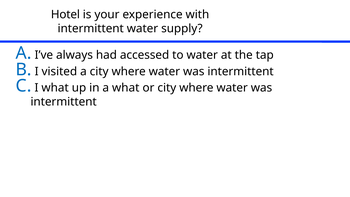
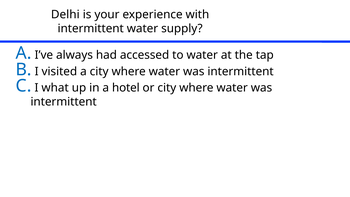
Hotel: Hotel -> Delhi (65, 15)
a what: what -> hotel (126, 88)
